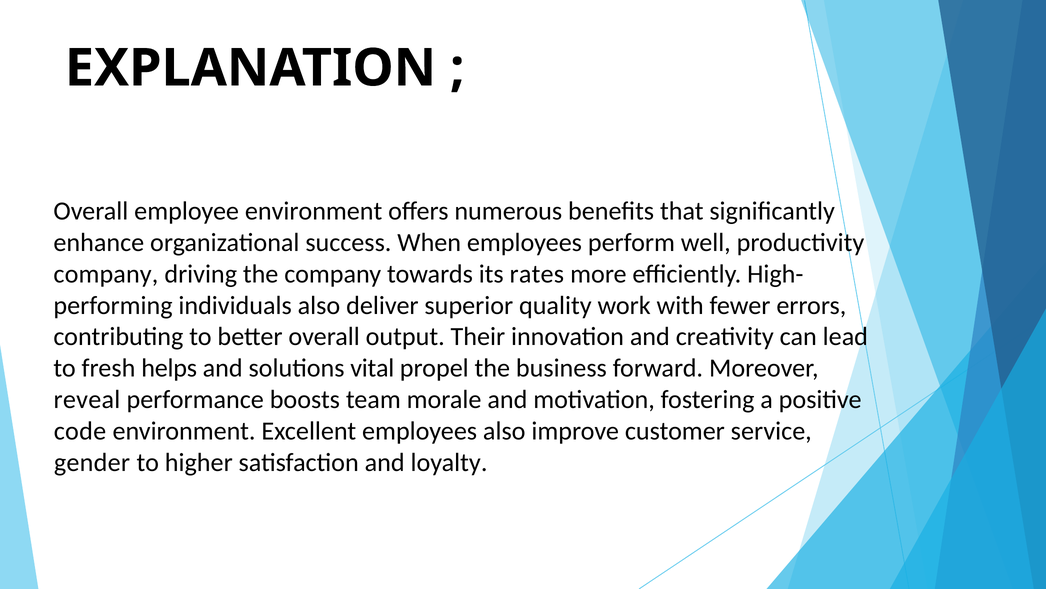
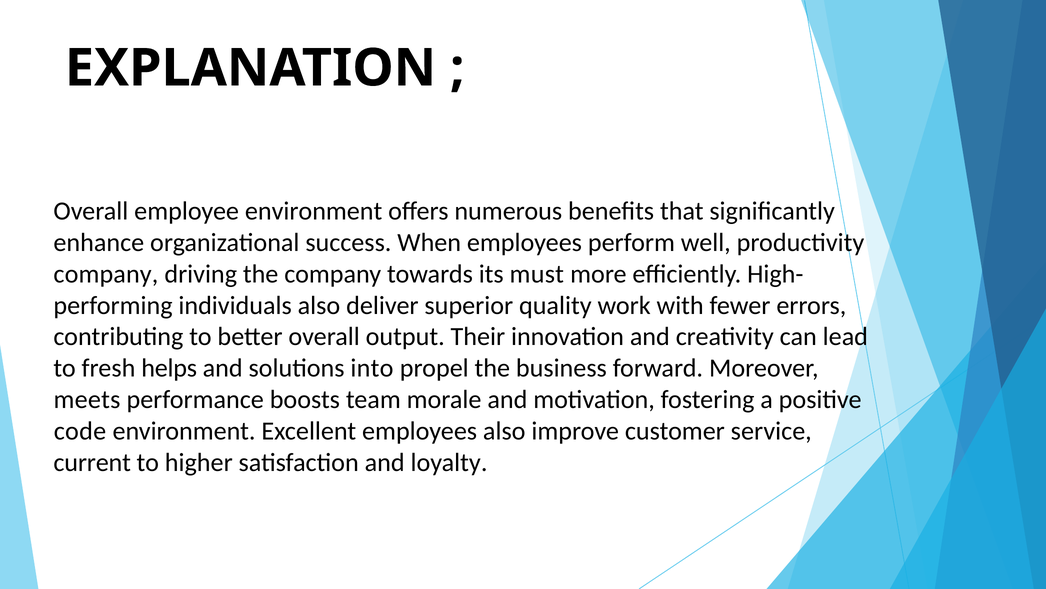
rates: rates -> must (537, 274)
vital: vital -> into (372, 368)
reveal: reveal -> meets (87, 399)
gender: gender -> current (92, 462)
